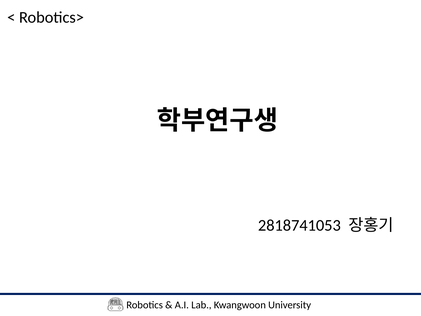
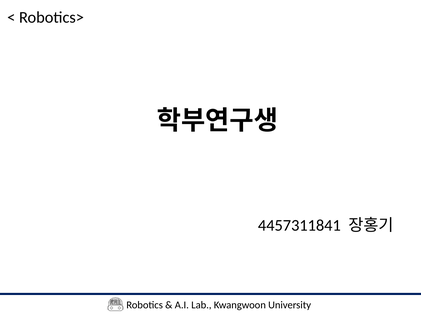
2818741053: 2818741053 -> 4457311841 (299, 225)
